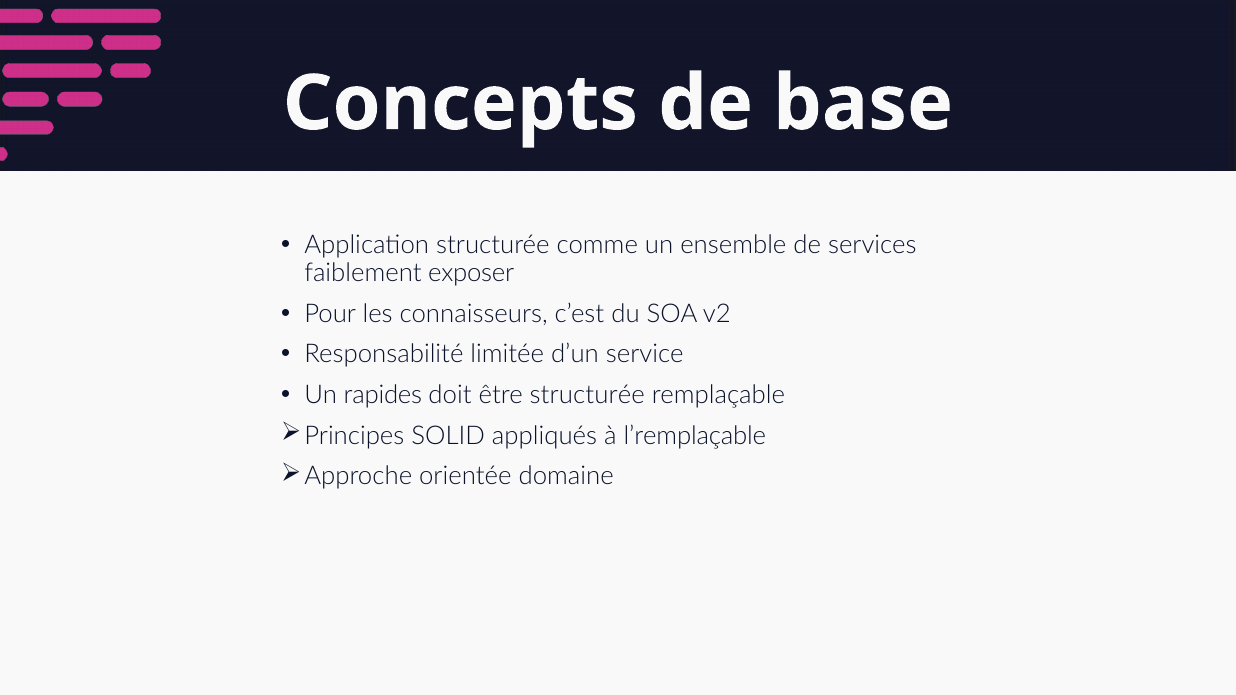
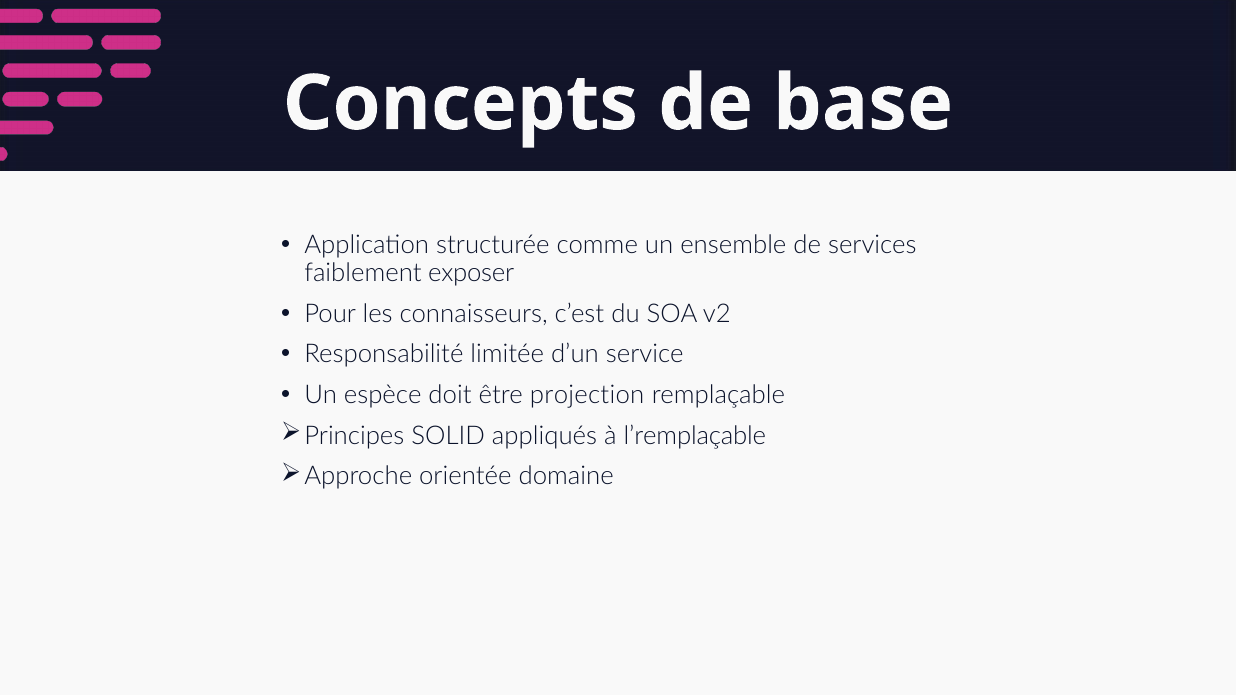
rapides: rapides -> espèce (383, 395)
être structurée: structurée -> projection (587, 395)
